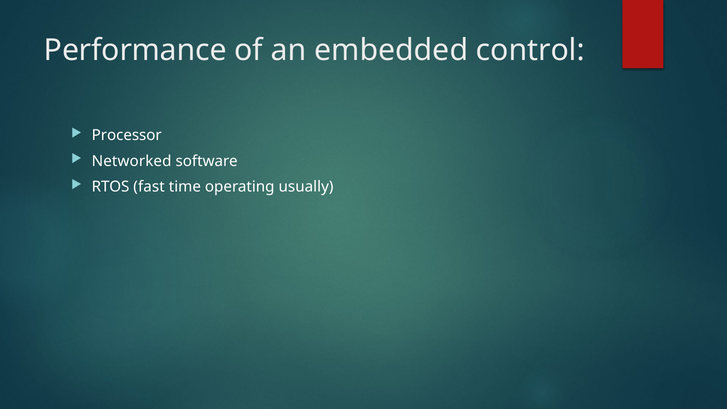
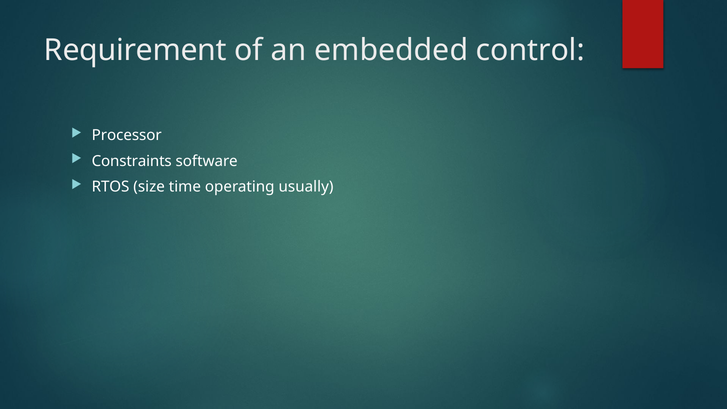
Performance: Performance -> Requirement (135, 50)
Networked: Networked -> Constraints (132, 161)
fast: fast -> size (149, 187)
